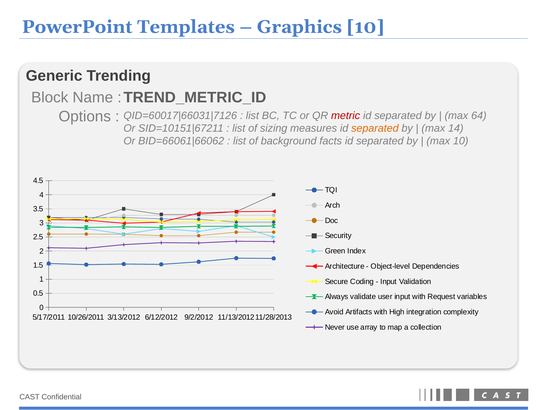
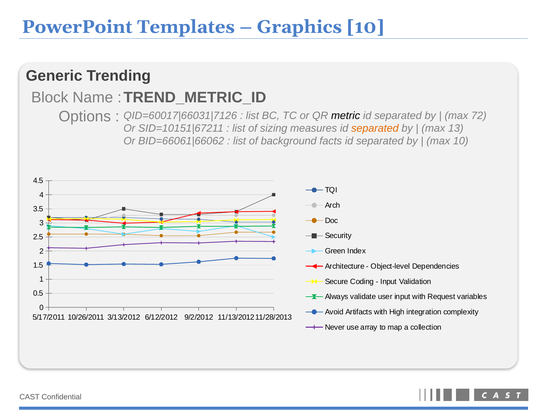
metric colour: red -> black (346, 116)
64: 64 -> 72 (479, 116)
14: 14 -> 13 (456, 128)
